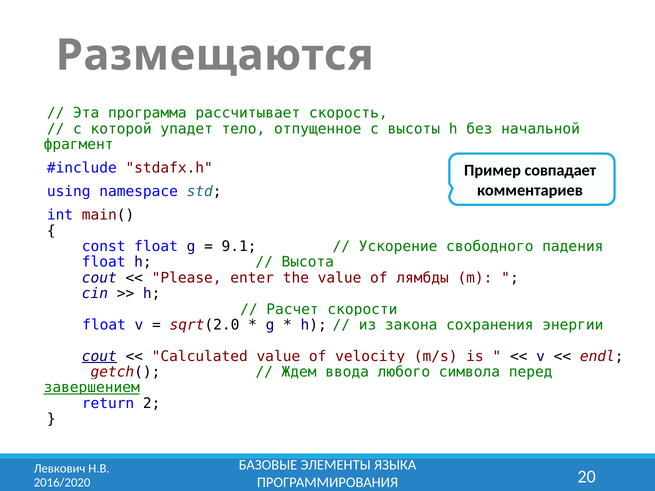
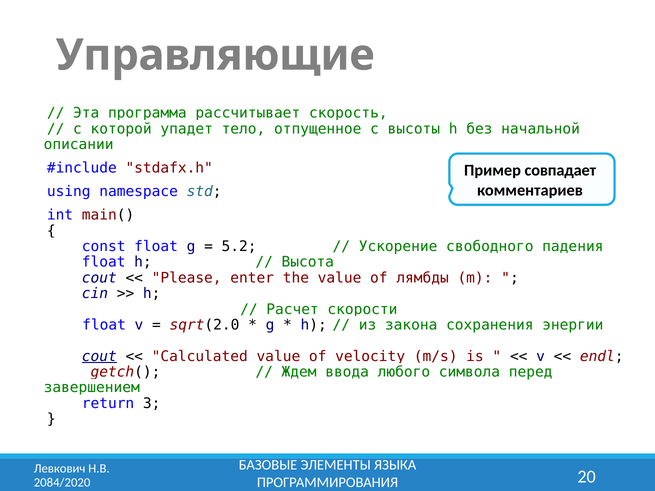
Размещаются: Размещаются -> Управляющие (215, 55)
фрагмент: фрагмент -> описании (79, 145)
9.1: 9.1 -> 5.2 (239, 247)
завершением underline: present -> none (92, 388)
2: 2 -> 3 (152, 404)
2016/2020: 2016/2020 -> 2084/2020 (62, 483)
